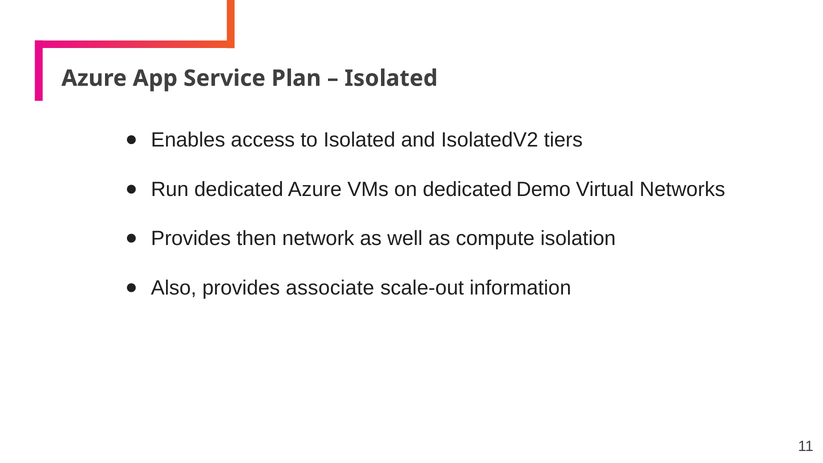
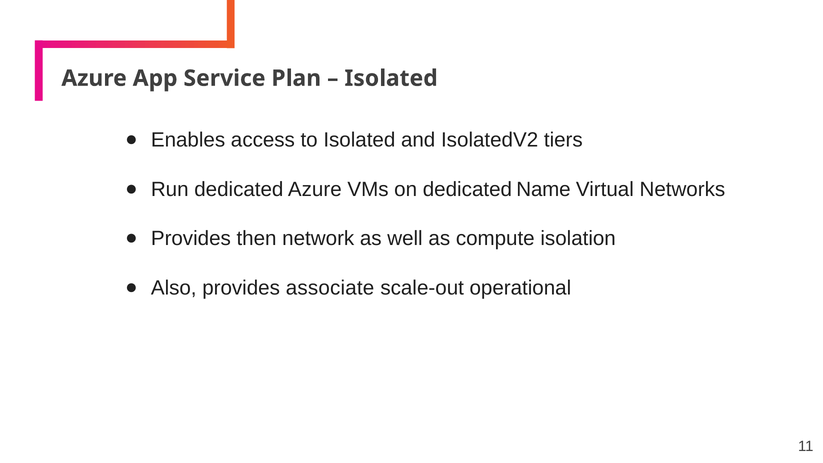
Demo: Demo -> Name (543, 189)
information: information -> operational (520, 288)
